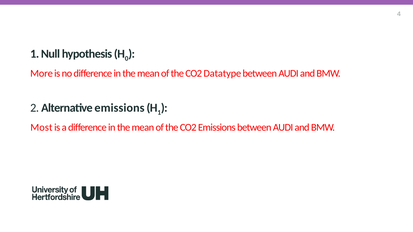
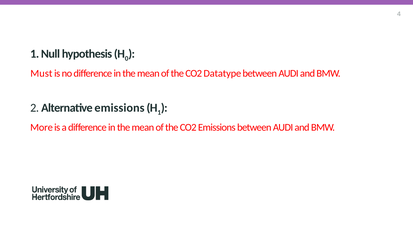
More: More -> Must (41, 74)
Most: Most -> More (42, 128)
